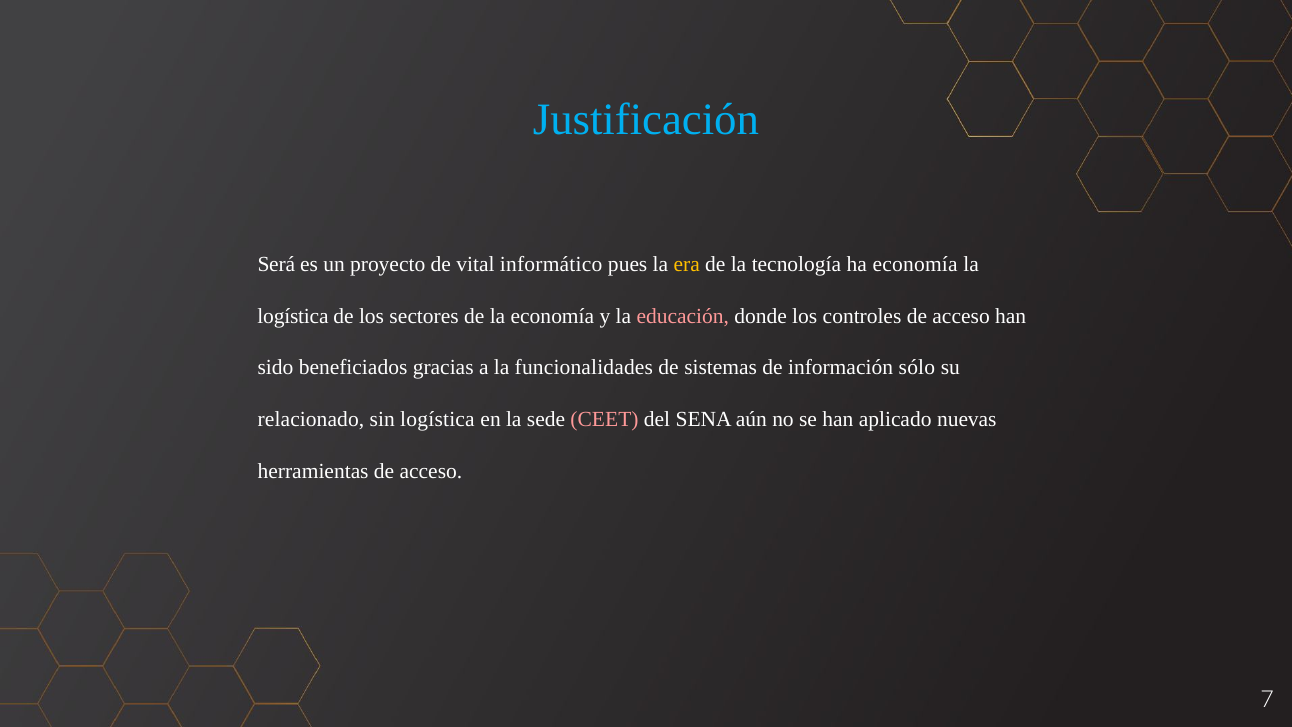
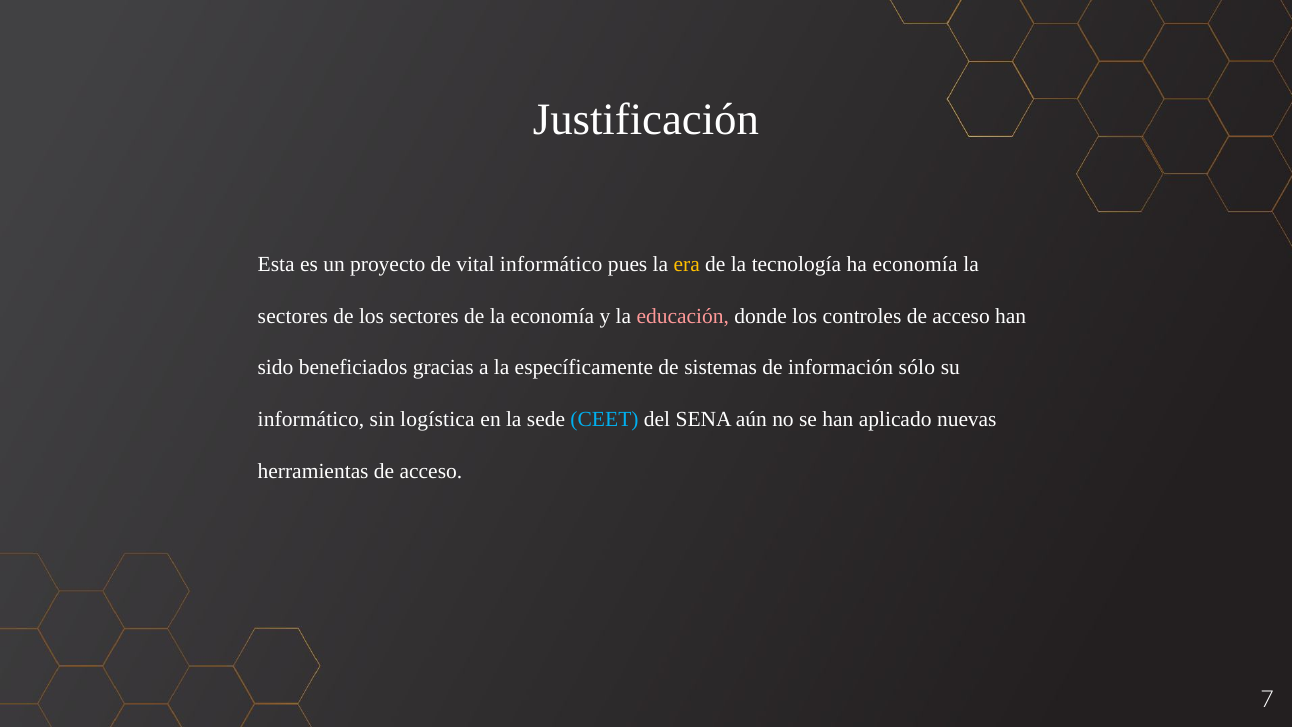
Justificación colour: light blue -> white (646, 120)
Será: Será -> Esta (276, 264)
logística: logística -> sectores (293, 316)
funcionalidades: funcionalidades -> específicamente (584, 368)
relacionado: relacionado -> informático (311, 419)
CEET colour: pink -> light blue (605, 419)
